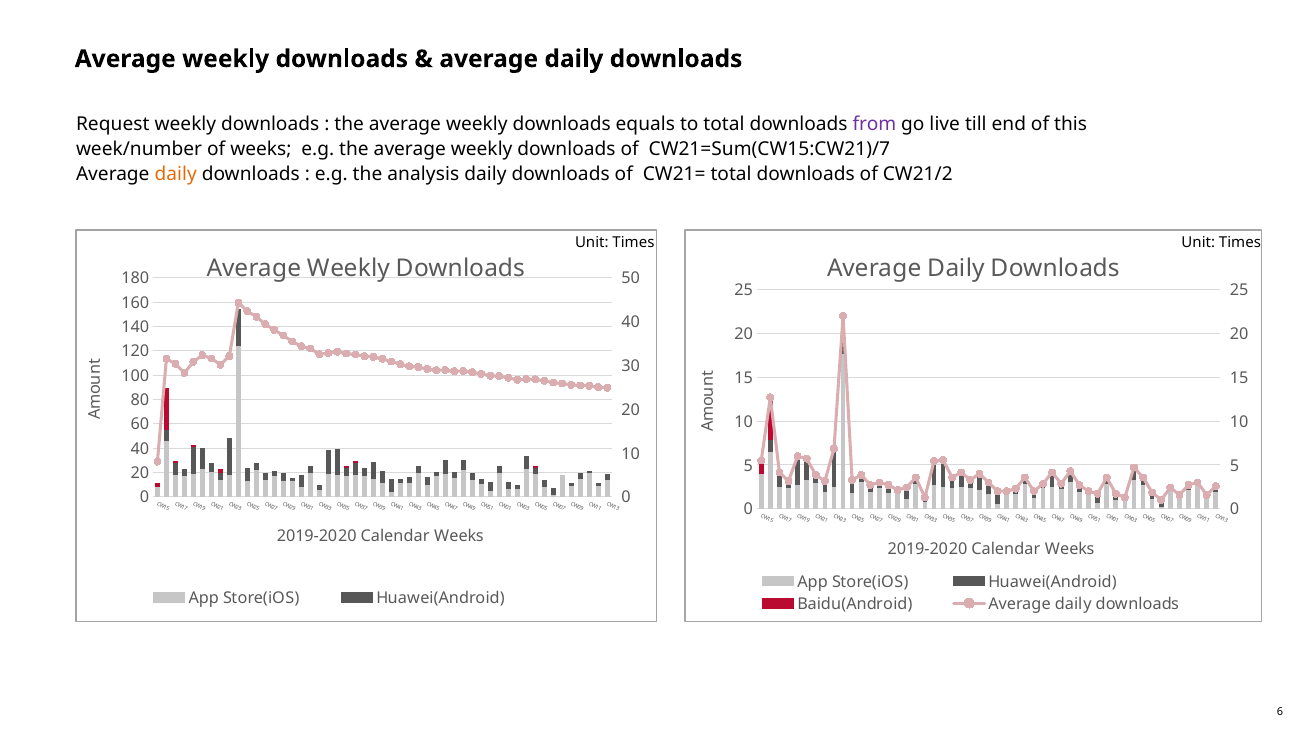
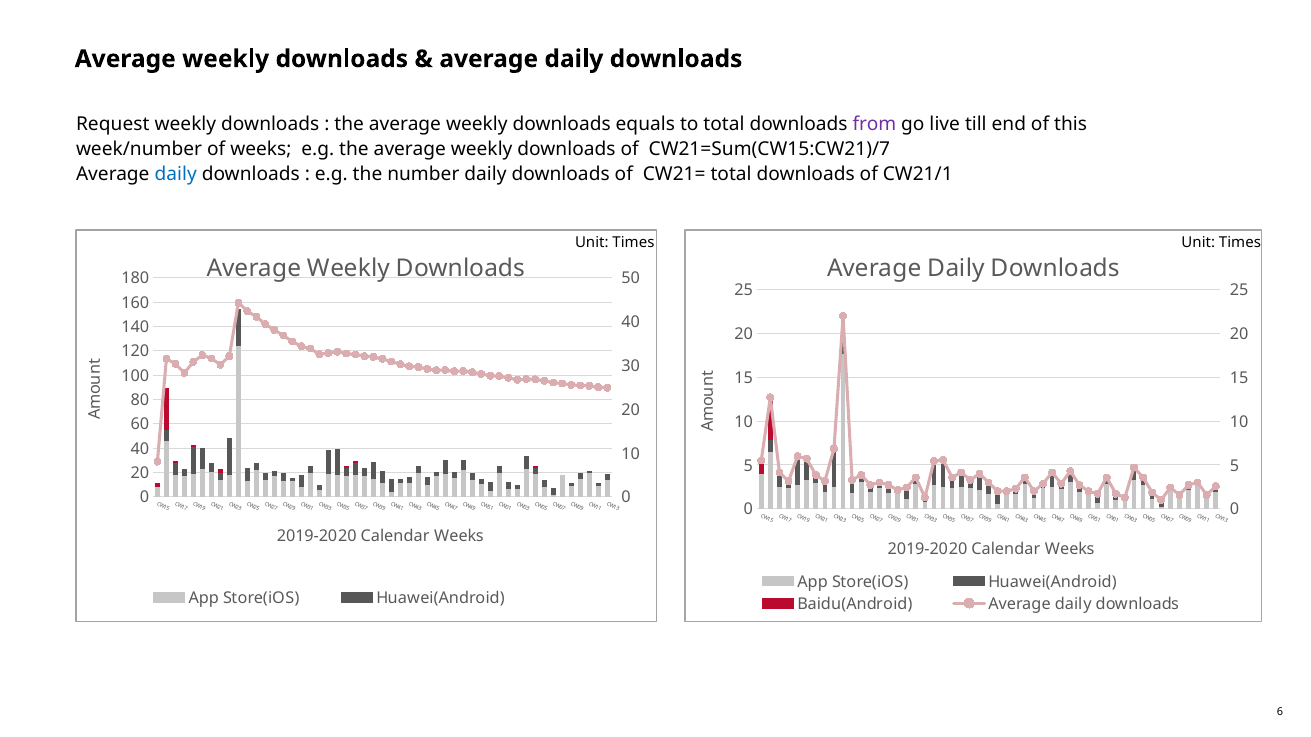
daily colour: orange -> blue (176, 175)
analysis: analysis -> number (423, 175)
CW21/2: CW21/2 -> CW21/1 (918, 175)
